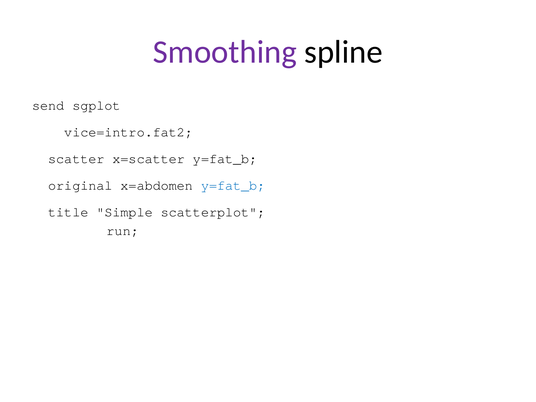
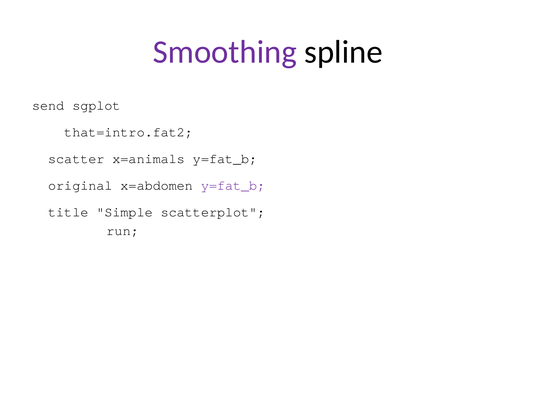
vice=intro.fat2: vice=intro.fat2 -> that=intro.fat2 (129, 132)
x=scatter: x=scatter -> x=animals (149, 159)
y=fat_b colour: blue -> purple (233, 185)
